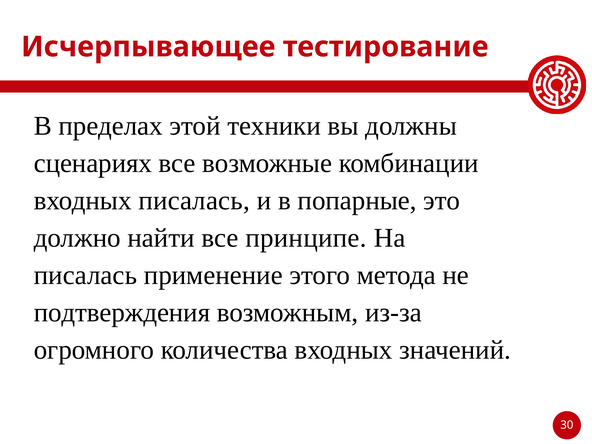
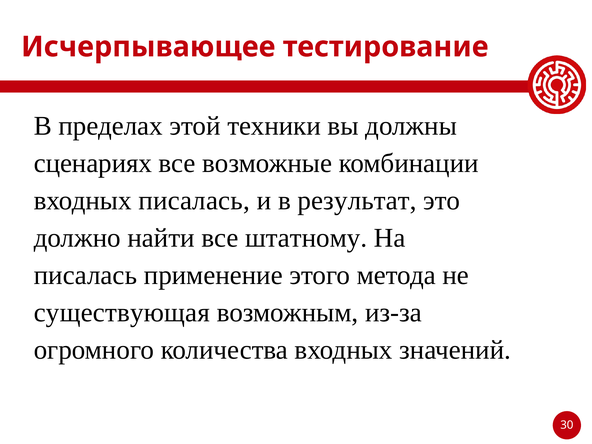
попарные: попарные -> результат (357, 201)
принципе: принципе -> штатному (306, 238)
подтверждения: подтверждения -> существующая (122, 312)
